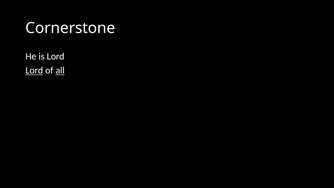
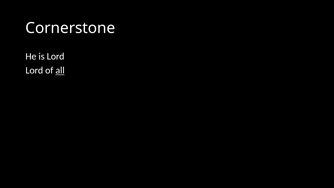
Lord underline: present -> none (34, 70)
